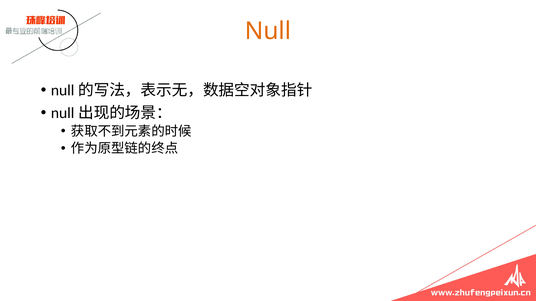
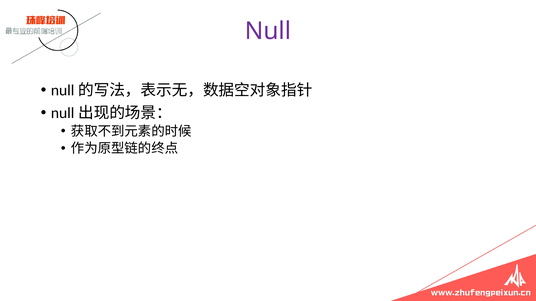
Null colour: orange -> purple (268, 31)
